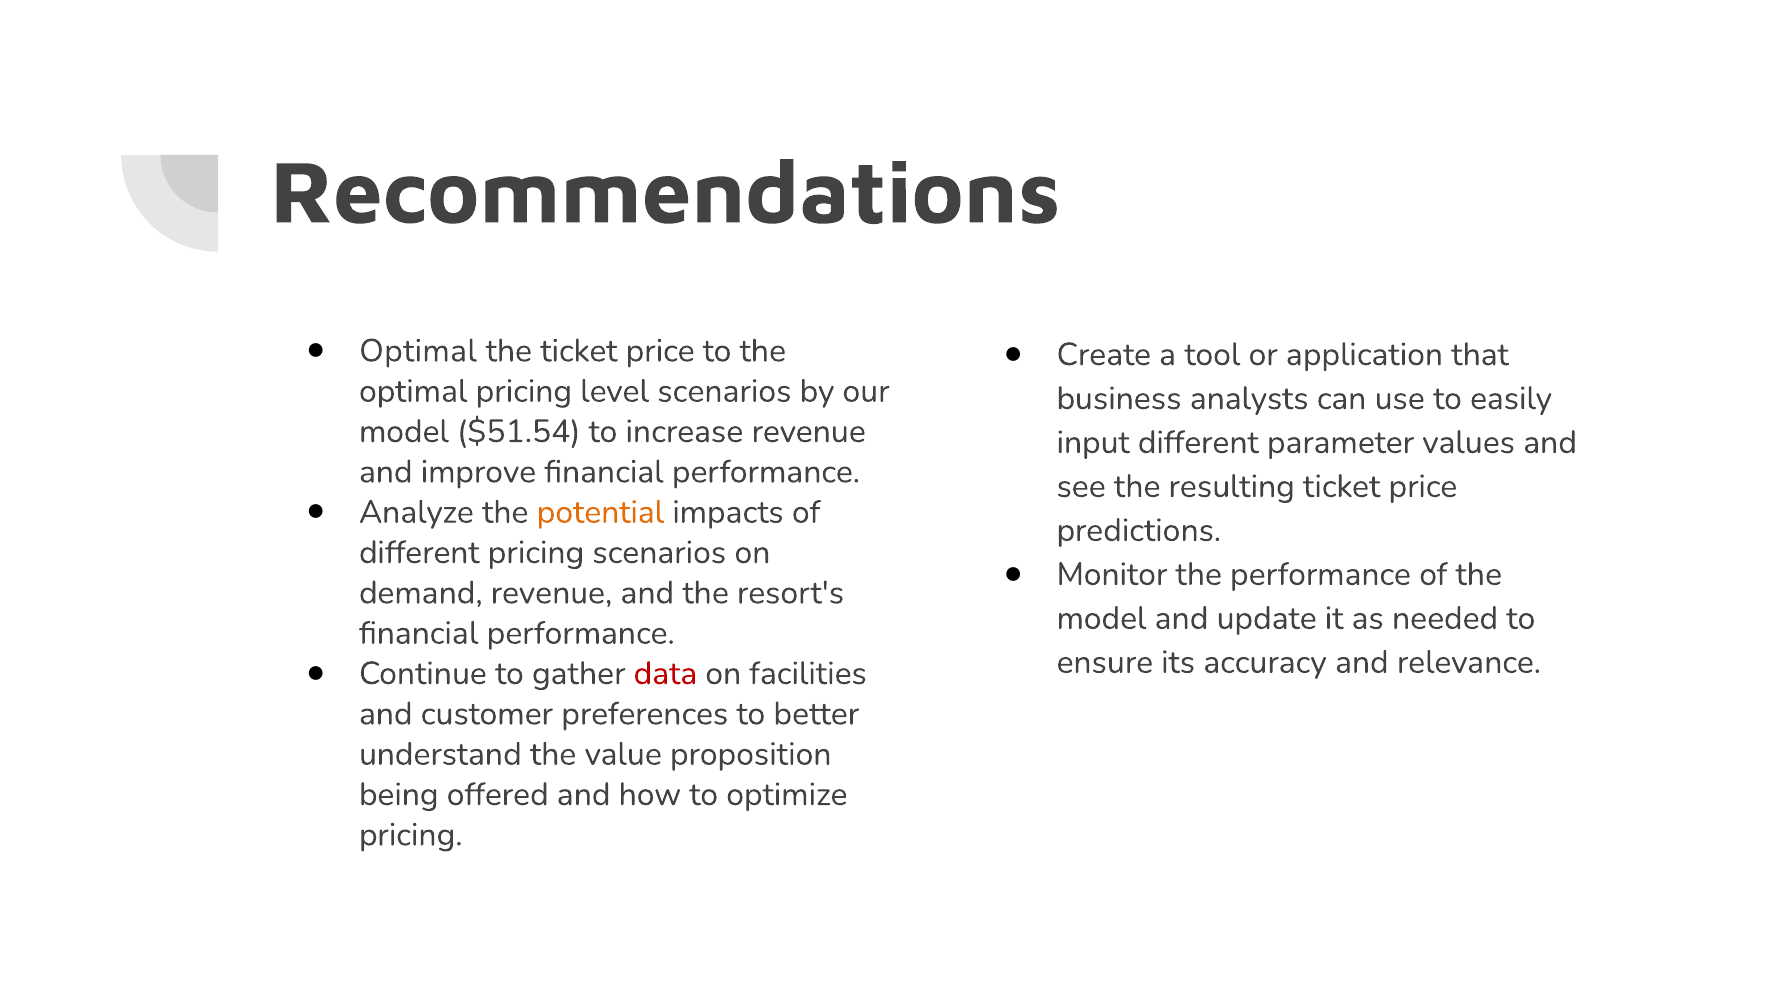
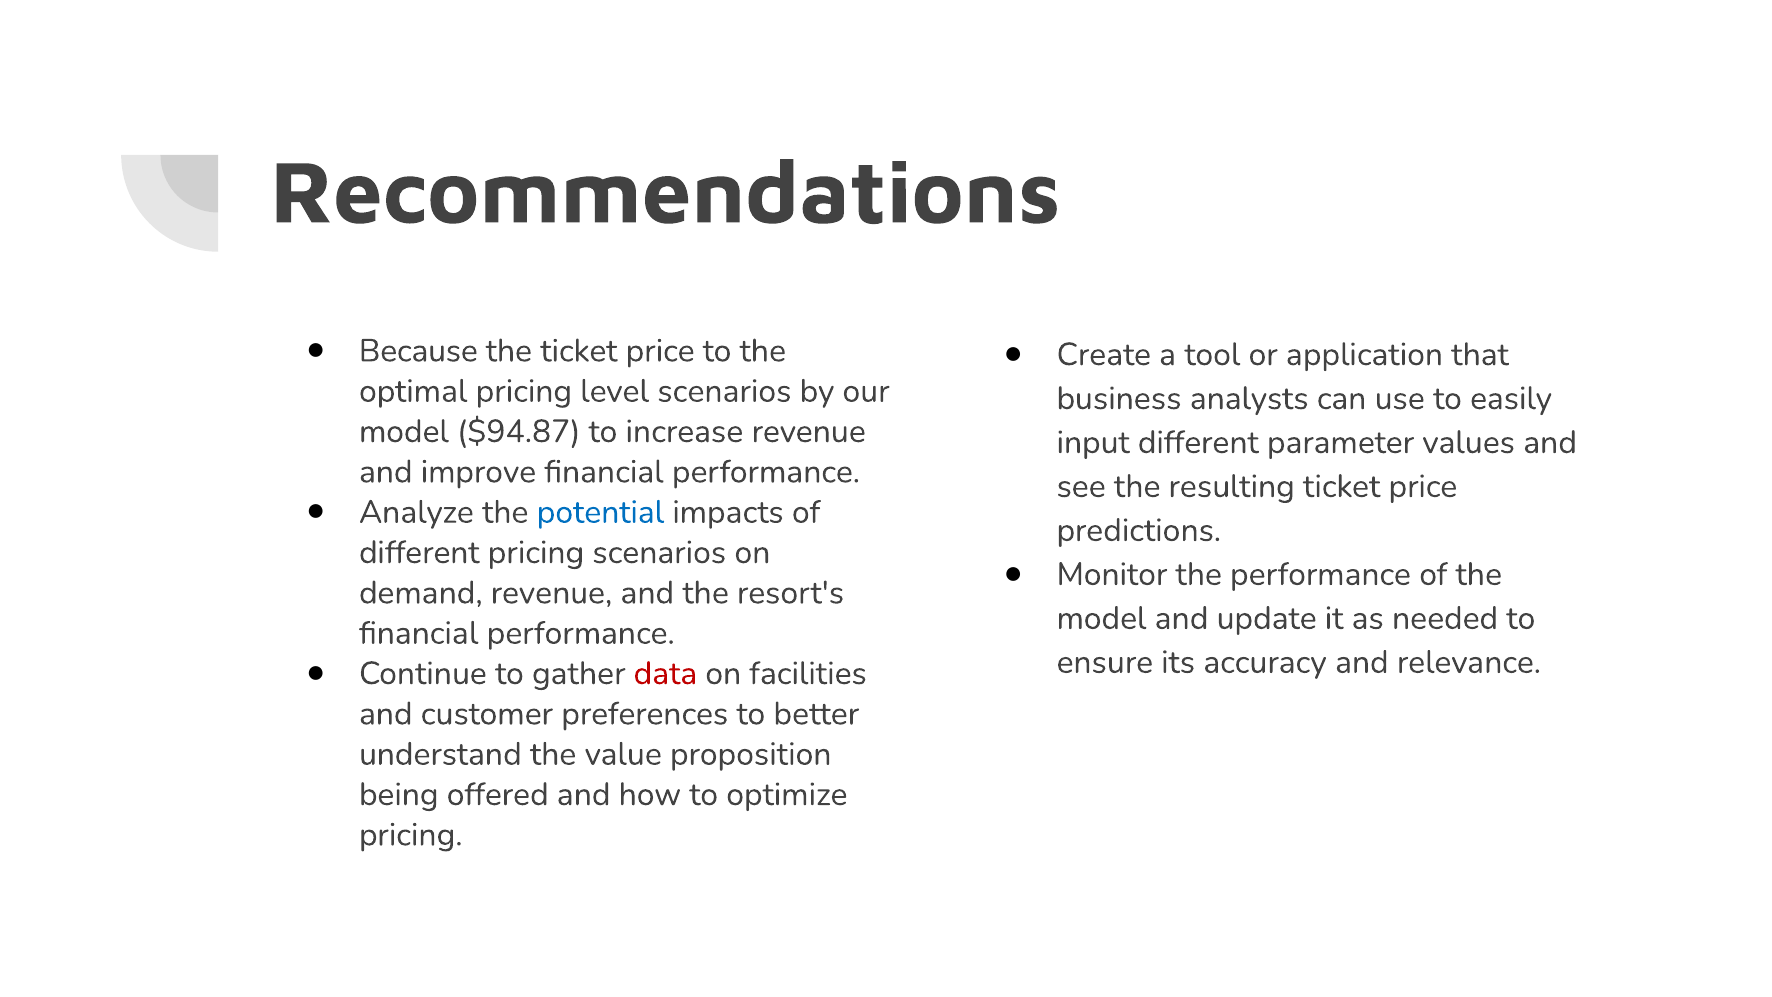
Optimal: Optimal -> Because (418, 351)
$51.54: $51.54 -> $94.87 (519, 431)
potential colour: orange -> blue (600, 512)
